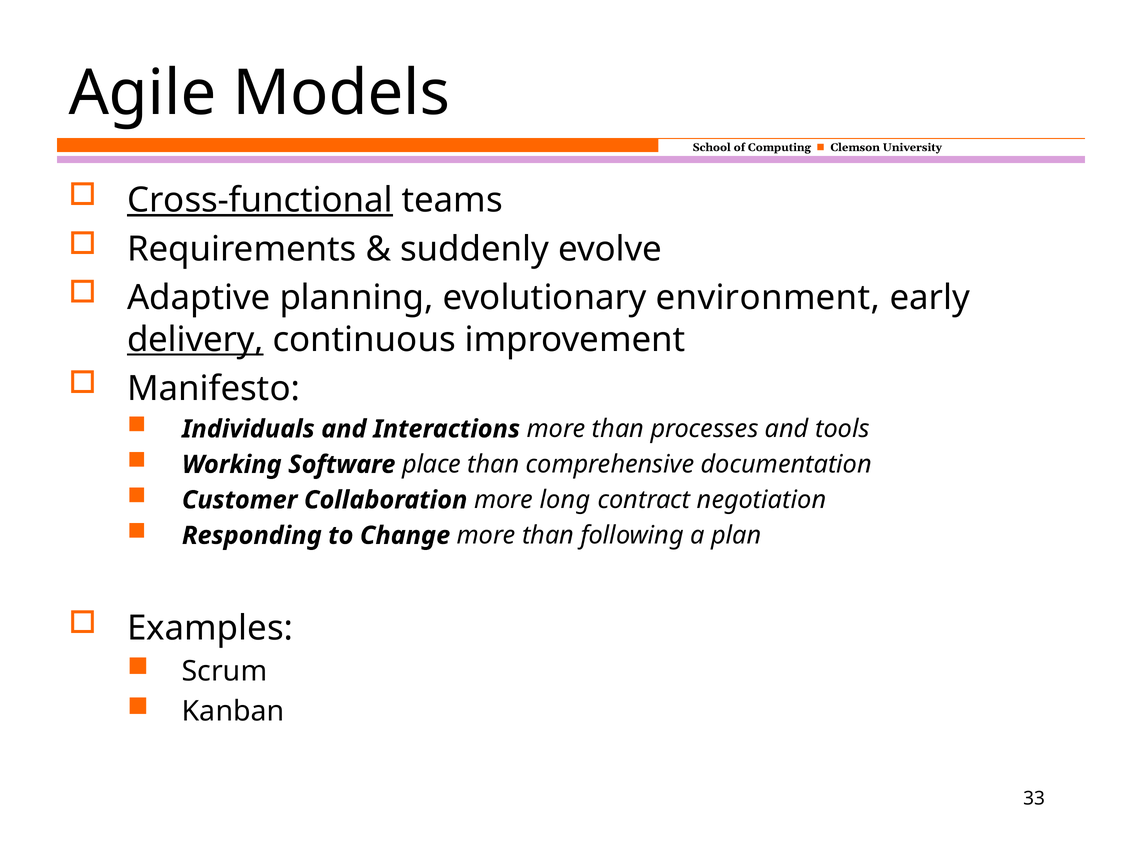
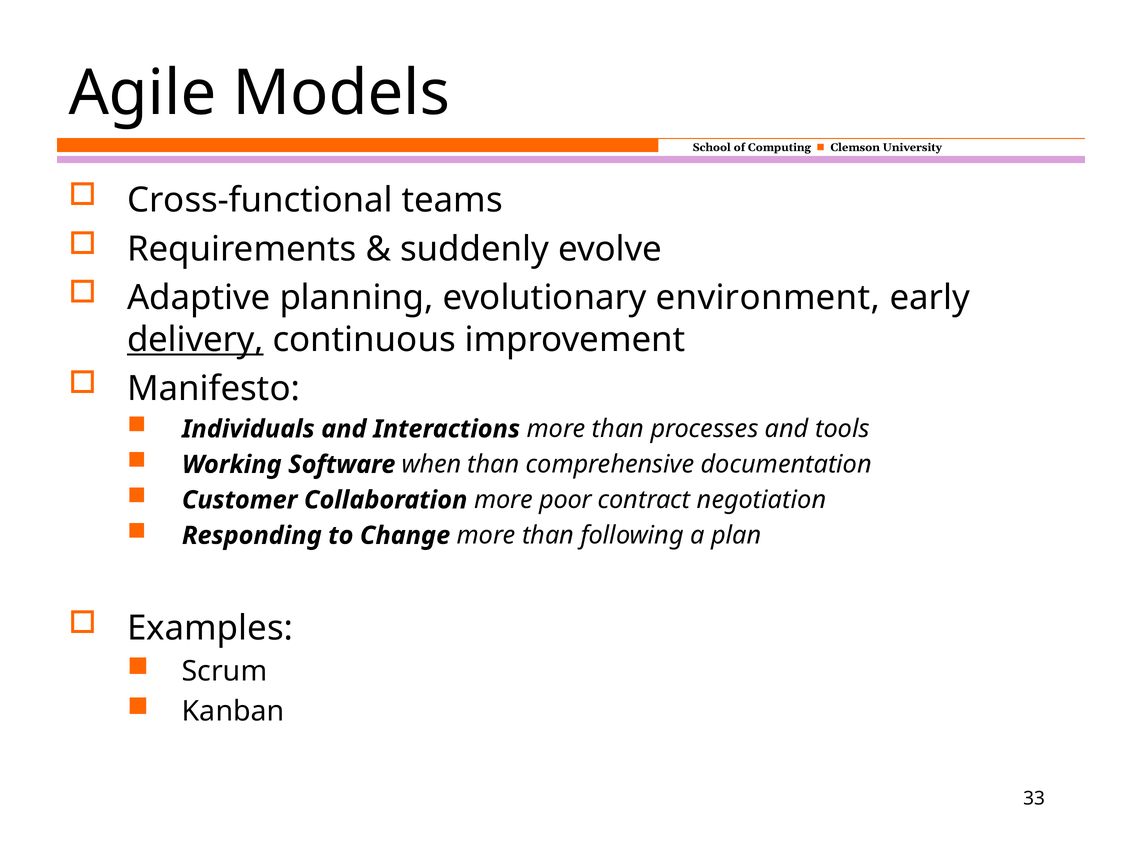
Cross-functional underline: present -> none (260, 200)
place: place -> when (432, 465)
long: long -> poor (565, 500)
